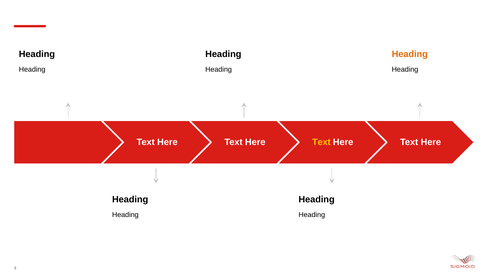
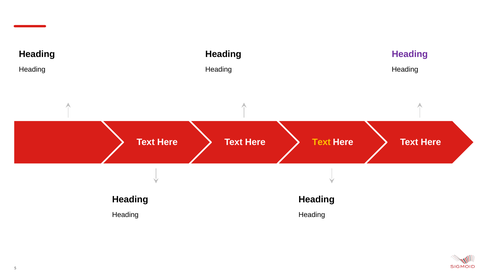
Heading colour: orange -> purple (410, 54)
